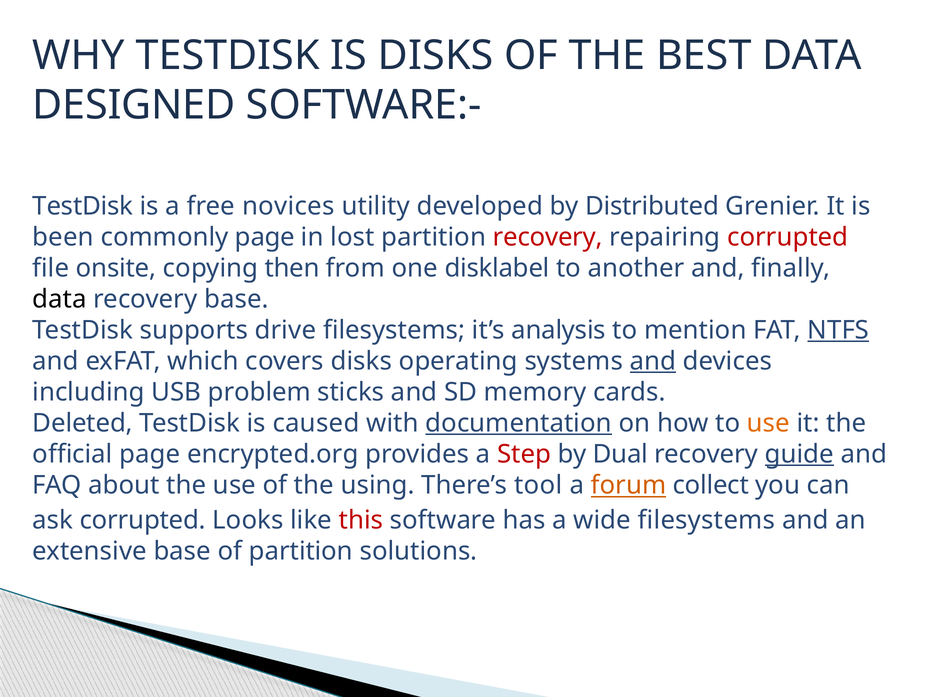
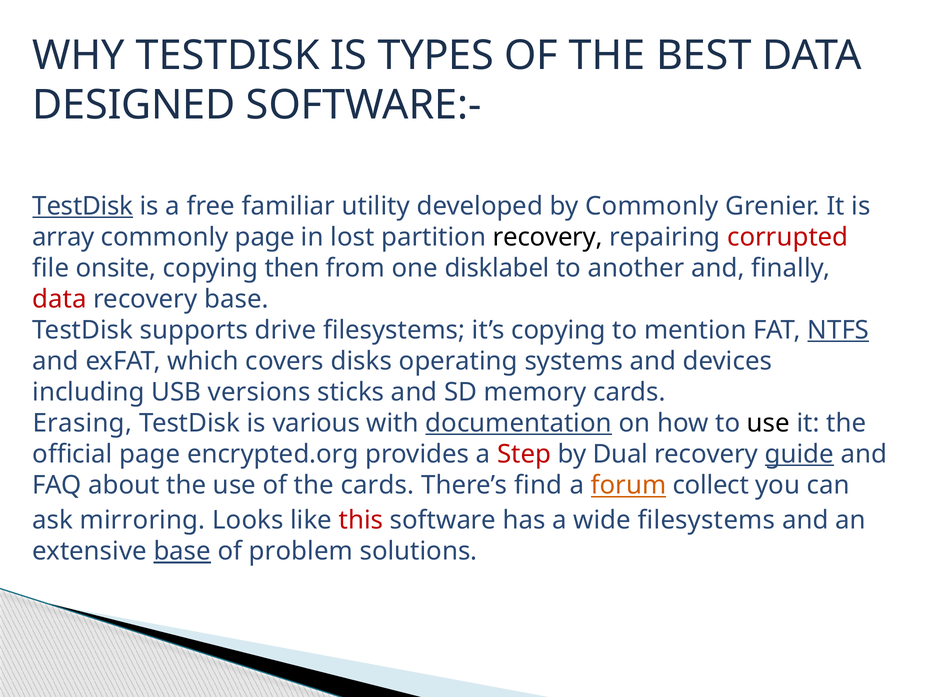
IS DISKS: DISKS -> TYPES (436, 55)
TestDisk underline: none -> present (83, 206)
novices: novices -> familiar (288, 206)
by Distributed: Distributed -> Commonly (652, 206)
been: been -> array (63, 237)
recovery colour: red -> black (548, 237)
data colour: black -> red (59, 299)
it’s analysis: analysis -> copying (559, 330)
and underline: present -> none (653, 361)
problem: problem -> versions (259, 392)
Deleted: Deleted -> Erasing (82, 423)
caused: caused -> various (316, 423)
use colour: orange -> black (768, 423)
the using: using -> cards (378, 485)
tool: tool -> find (538, 485)
ask corrupted: corrupted -> mirroring (143, 521)
base underline: none -> present (182, 552)
of partition: partition -> problem (301, 552)
